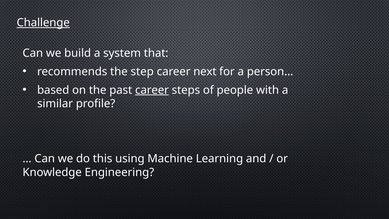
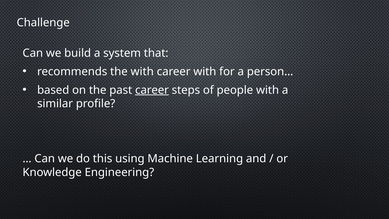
Challenge underline: present -> none (43, 23)
the step: step -> with (142, 71)
career next: next -> with (205, 71)
